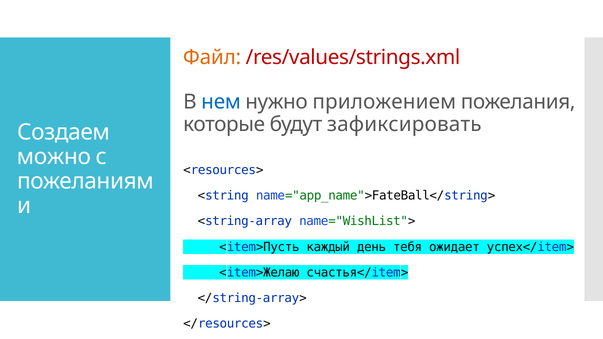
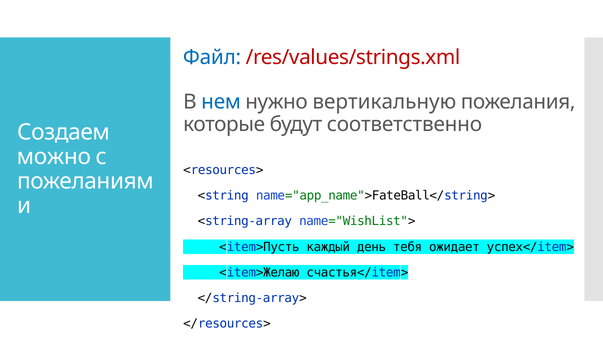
Файл colour: orange -> blue (212, 57)
приложением: приложением -> вертикальную (384, 102)
зафиксировать: зафиксировать -> соответственно (404, 124)
